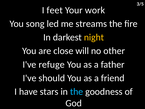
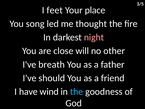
work: work -> place (95, 10)
streams: streams -> thought (91, 24)
night colour: yellow -> pink (94, 37)
refuge: refuge -> breath (52, 64)
stars: stars -> wind (49, 91)
